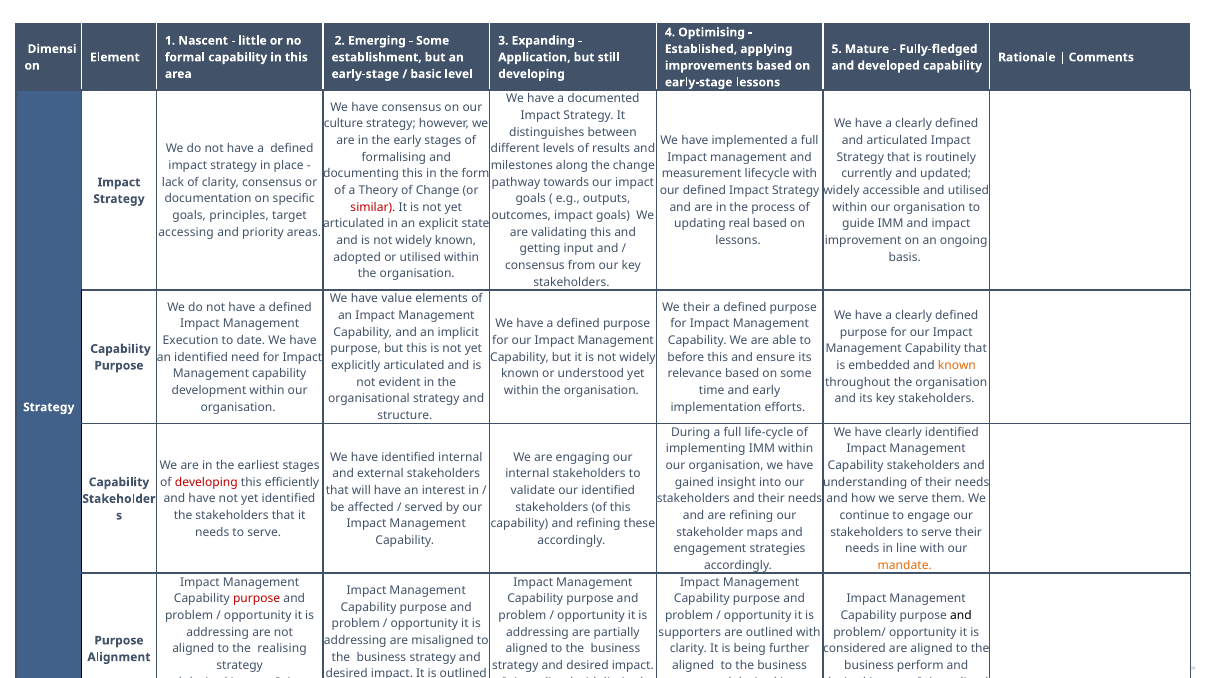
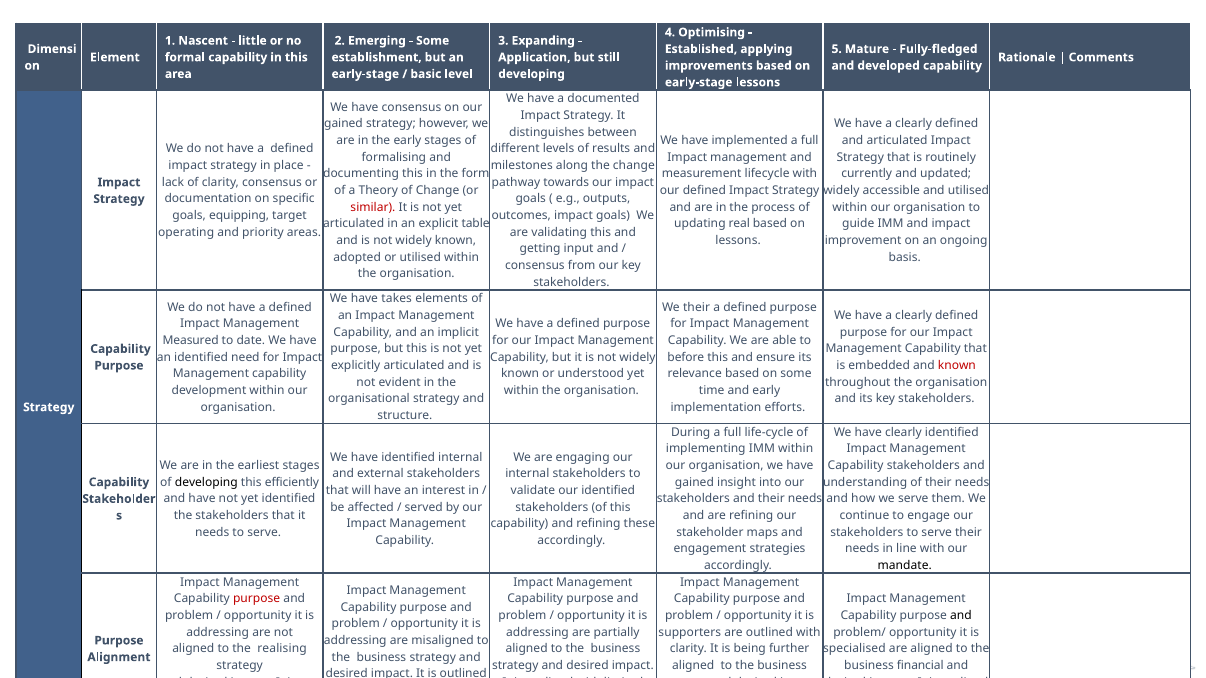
culture: culture -> gained (344, 124)
principles: principles -> equipping (239, 216)
state: state -> table (476, 224)
accessing: accessing -> operating (186, 232)
value: value -> takes (397, 299)
Execution: Execution -> Measured (191, 341)
known colour: orange -> red (957, 366)
developing colour: red -> black (206, 482)
mandate colour: orange -> black (905, 566)
considered: considered -> specialised (854, 649)
perform: perform -> financial (920, 666)
